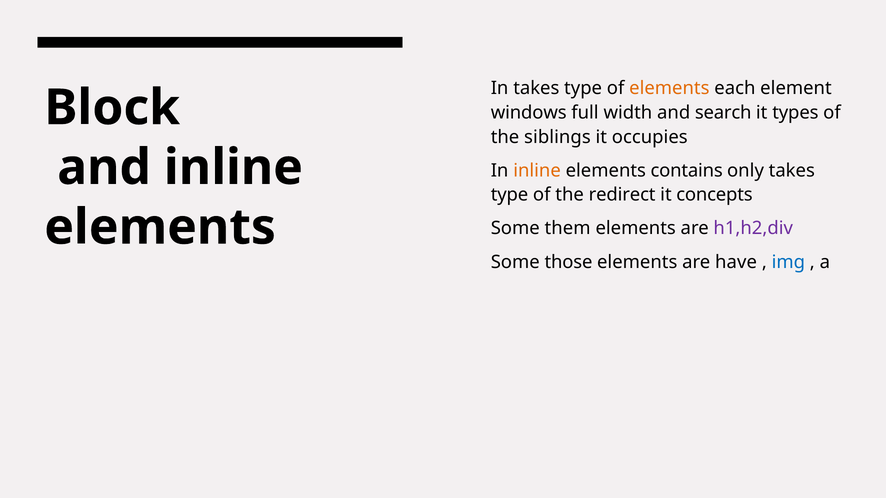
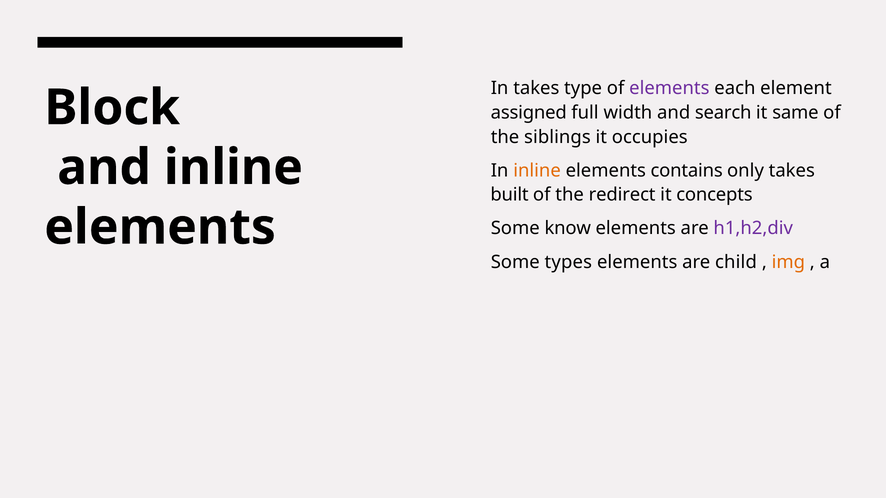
elements colour: orange -> purple (669, 88)
windows: windows -> assigned (529, 113)
types: types -> same (795, 113)
type: type -> built (510, 195)
them: them -> know (568, 229)
those: those -> types (568, 262)
have: have -> child (736, 262)
img colour: blue -> orange (788, 262)
